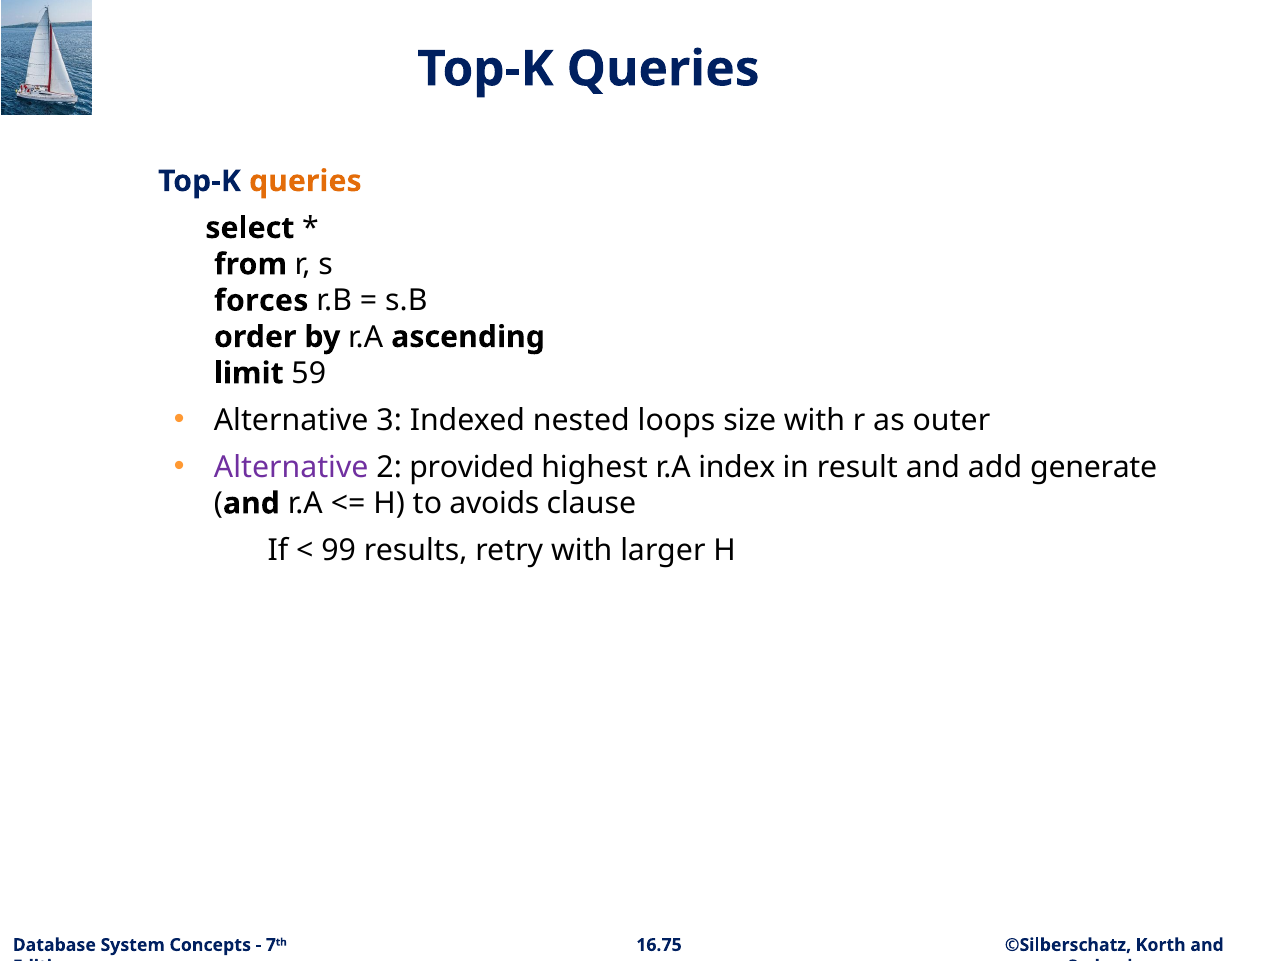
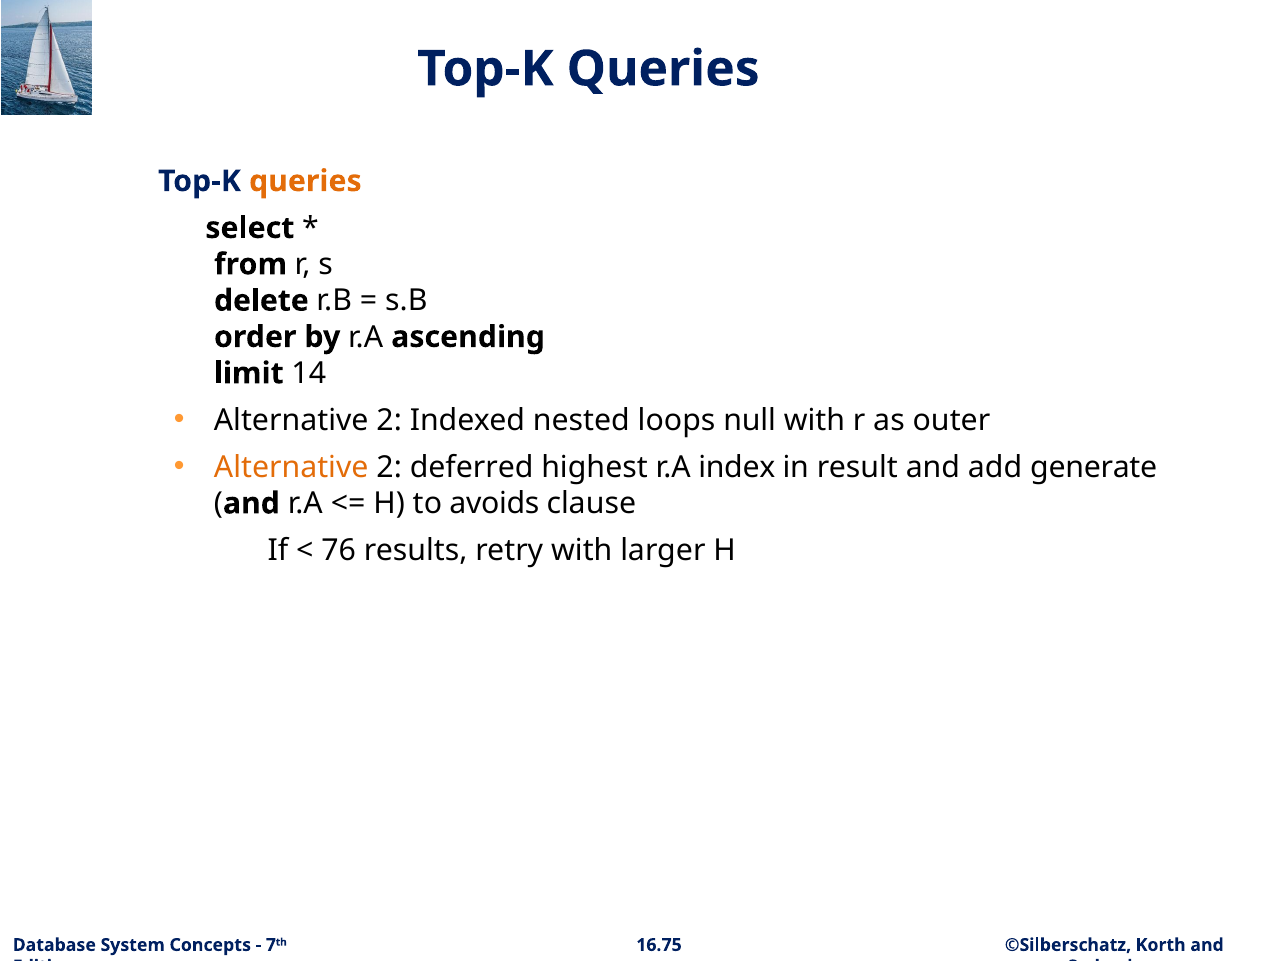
forces: forces -> delete (261, 301)
59: 59 -> 14 (309, 373)
3: 3 -> 2 (389, 420)
size: size -> null (750, 420)
Alternative colour: purple -> orange (291, 467)
provided: provided -> deferred (472, 467)
99: 99 -> 76 (339, 550)
